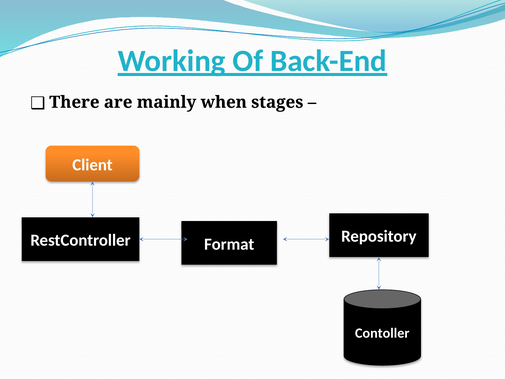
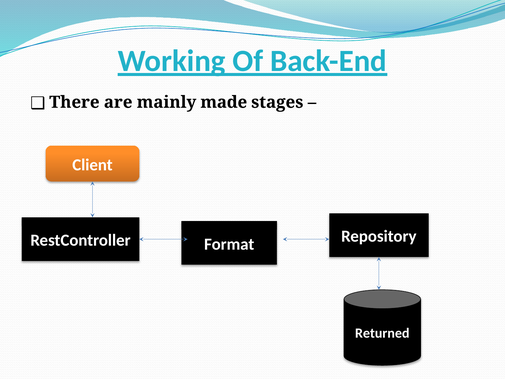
when: when -> made (224, 102)
Contoller: Contoller -> Returned (382, 333)
